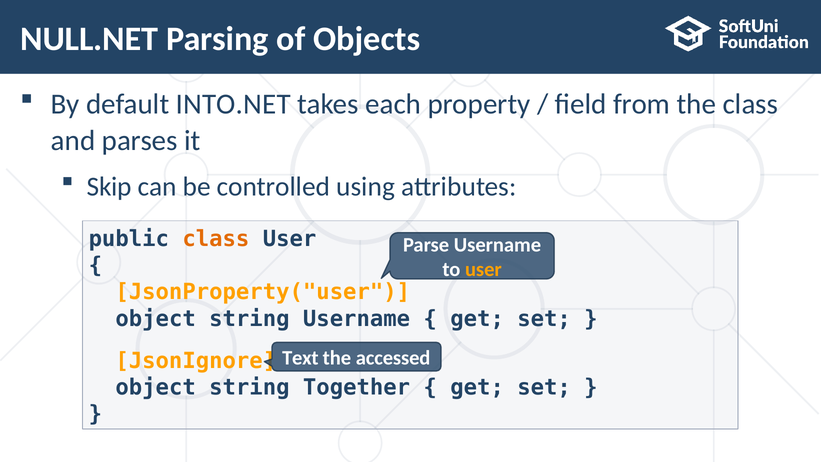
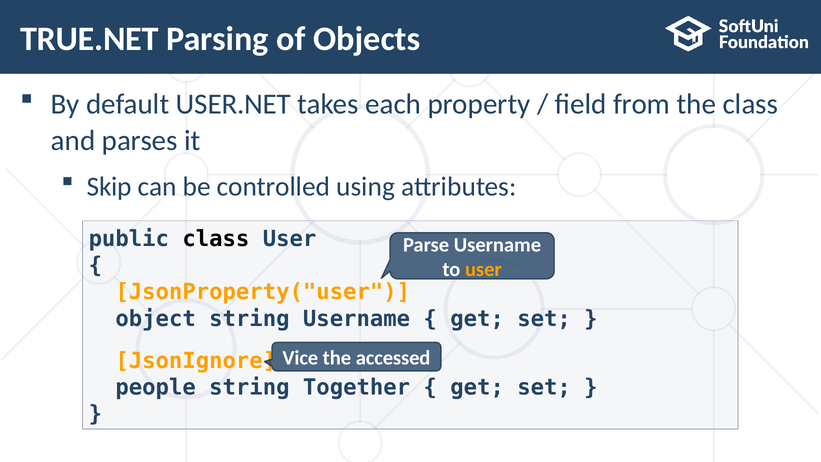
NULL.NET: NULL.NET -> TRUE.NET (89, 39)
INTO.NET: INTO.NET -> USER.NET (233, 104)
class colour: orange -> black (216, 239)
Text: Text -> Vice (300, 358)
object: object -> people (156, 387)
